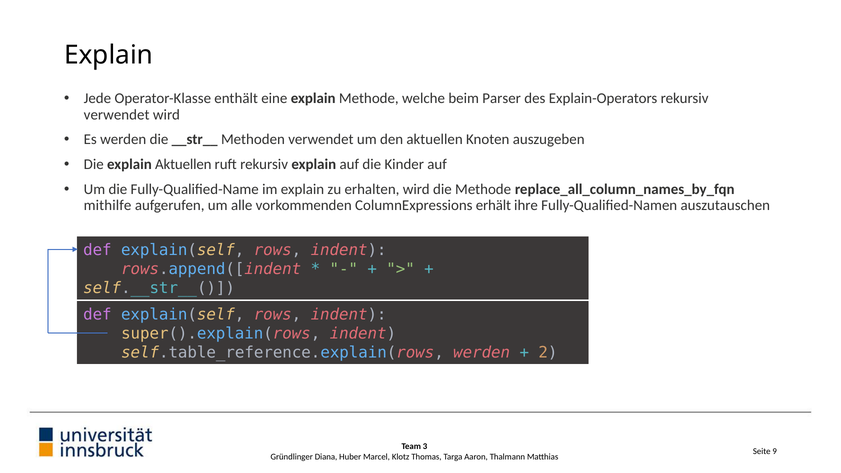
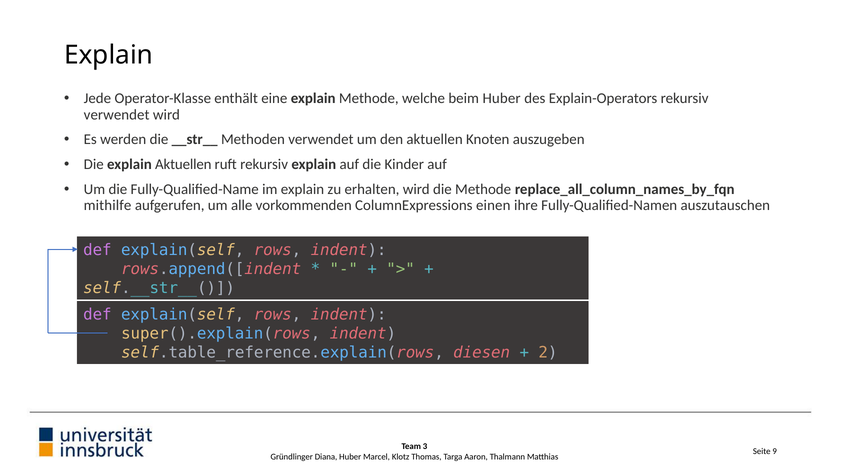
beim Parser: Parser -> Huber (502, 99)
erhält: erhält -> einen (493, 205)
self.table_reference.explain(rows werden: werden -> diesen (482, 353)
